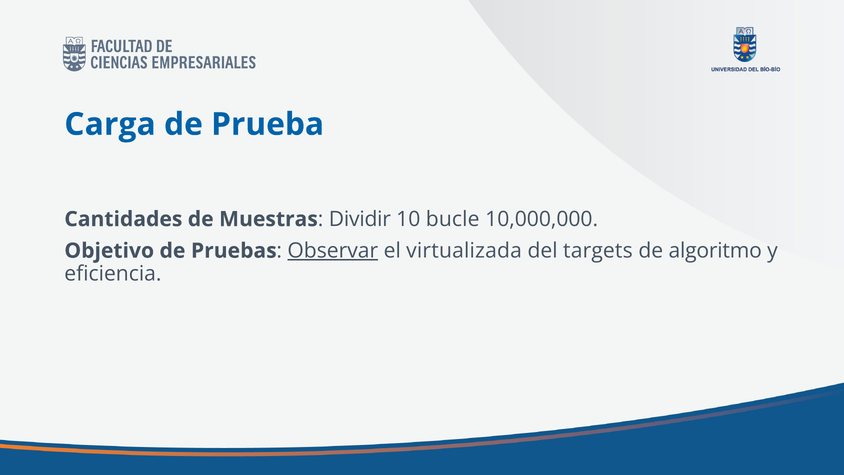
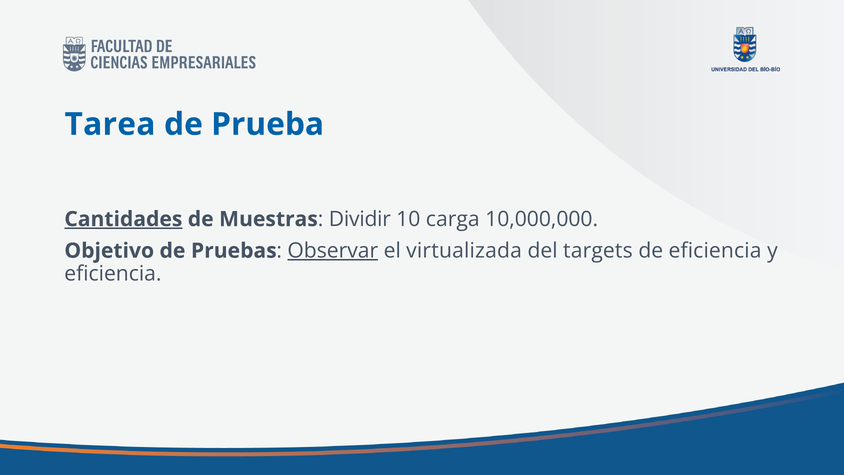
Carga: Carga -> Tarea (110, 124)
Cantidades underline: none -> present (123, 219)
bucle: bucle -> carga (453, 219)
de algoritmo: algoritmo -> eficiencia (715, 251)
